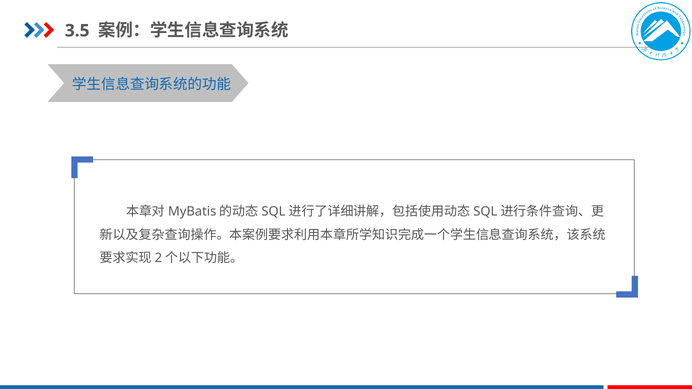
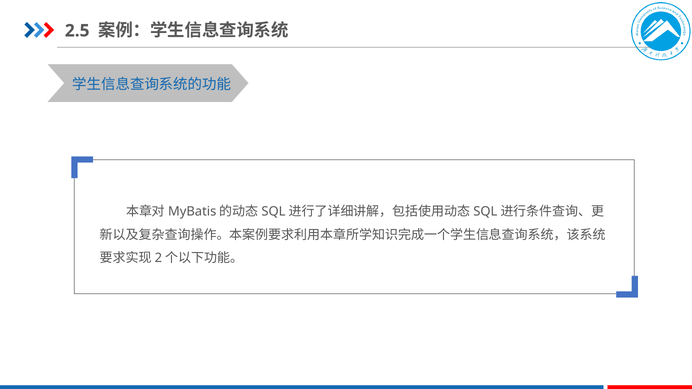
3.5: 3.5 -> 2.5 (77, 31)
